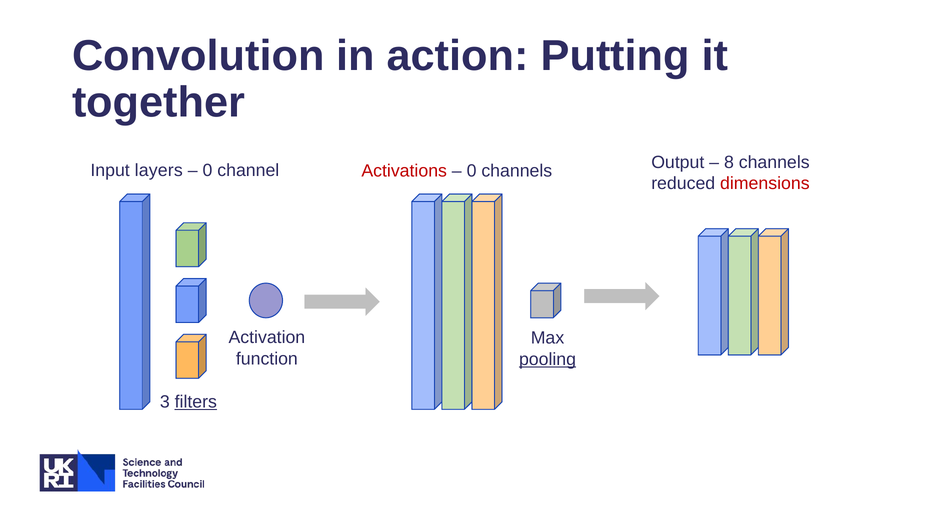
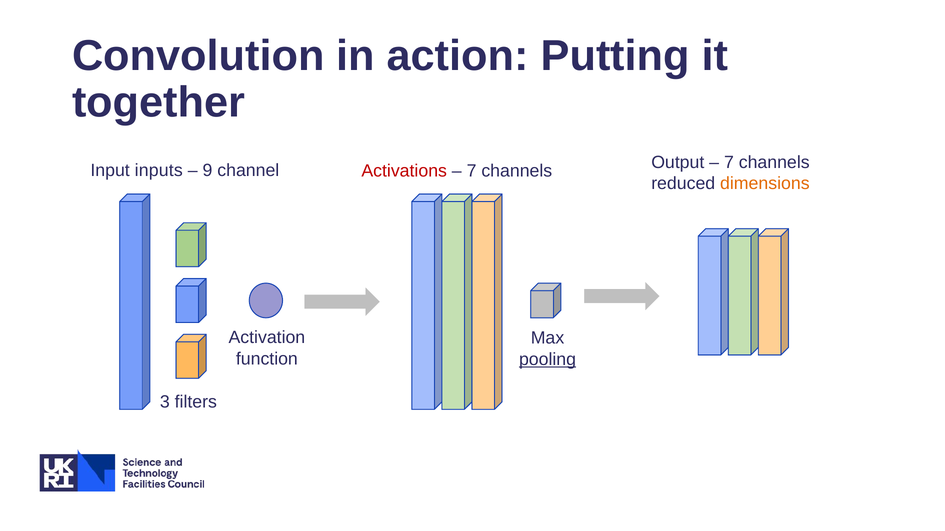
8: 8 -> 7 (729, 162)
layers: layers -> inputs (159, 171)
0: 0 -> 9 (207, 171)
0: 0 -> 7 (472, 171)
dimensions colour: red -> orange (765, 184)
filters underline: present -> none (196, 402)
